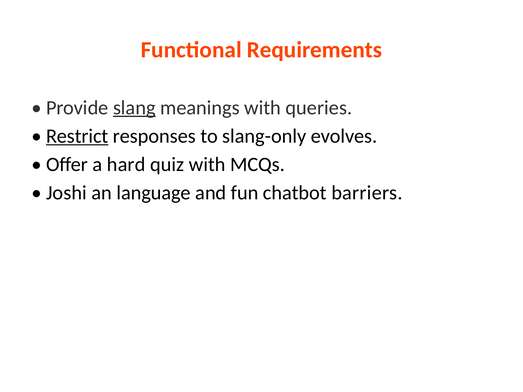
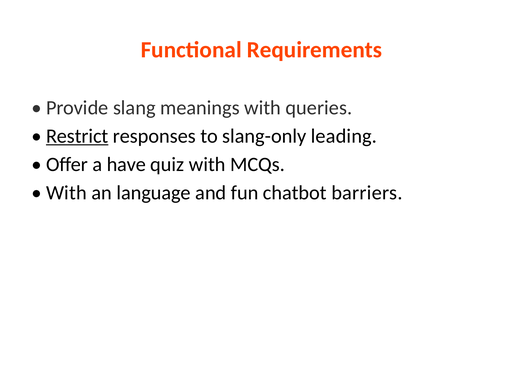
slang underline: present -> none (134, 108)
evolves: evolves -> leading (344, 136)
hard: hard -> have (126, 165)
Joshi: Joshi -> With (66, 193)
